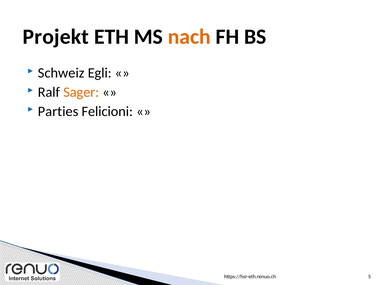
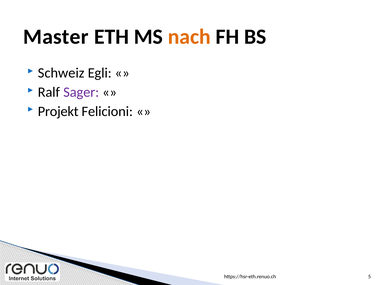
Projekt: Projekt -> Master (56, 37)
Sager colour: orange -> purple (81, 92)
Parties: Parties -> Projekt (58, 111)
